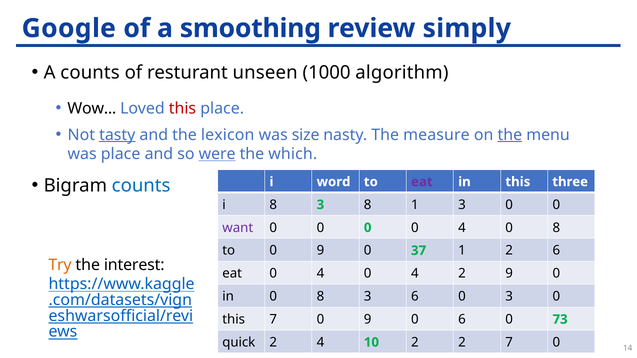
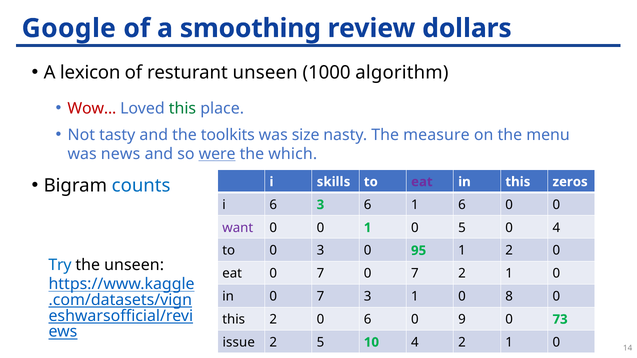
simply: simply -> dollars (467, 28)
A counts: counts -> lexicon (90, 73)
Wow colour: black -> red (92, 109)
this colour: red -> green (182, 109)
tasty underline: present -> none (117, 135)
lexicon: lexicon -> toolkits (228, 135)
the underline: present -> none (510, 135)
was place: place -> news (121, 154)
word: word -> skills (334, 182)
three: three -> zeros (570, 182)
i 8: 8 -> 6 (273, 205)
3 8: 8 -> 6 (368, 205)
1 3: 3 -> 6 (462, 205)
0: 0 -> 1 (368, 228)
4: 4 -> 5 (462, 228)
8: 8 -> 4 (556, 228)
to 0 9: 9 -> 3 (320, 251)
37: 37 -> 95 (419, 251)
1 2 6: 6 -> 0 (556, 251)
Try colour: orange -> blue (60, 265)
the interest: interest -> unseen (134, 265)
eat 0 4: 4 -> 7 (320, 274)
4: 4 -> 7 (415, 274)
9: 9 -> 1 (509, 274)
in 0 8: 8 -> 7 (320, 297)
3 6: 6 -> 1 (415, 297)
0 3: 3 -> 8 (509, 297)
this 7: 7 -> 2 (273, 320)
9: 9 -> 6 (368, 320)
0 6: 6 -> 9 (462, 320)
quick: quick -> issue (239, 343)
2 4: 4 -> 5 (320, 343)
10 2: 2 -> 4 (415, 343)
7: 7 -> 1 (509, 343)
